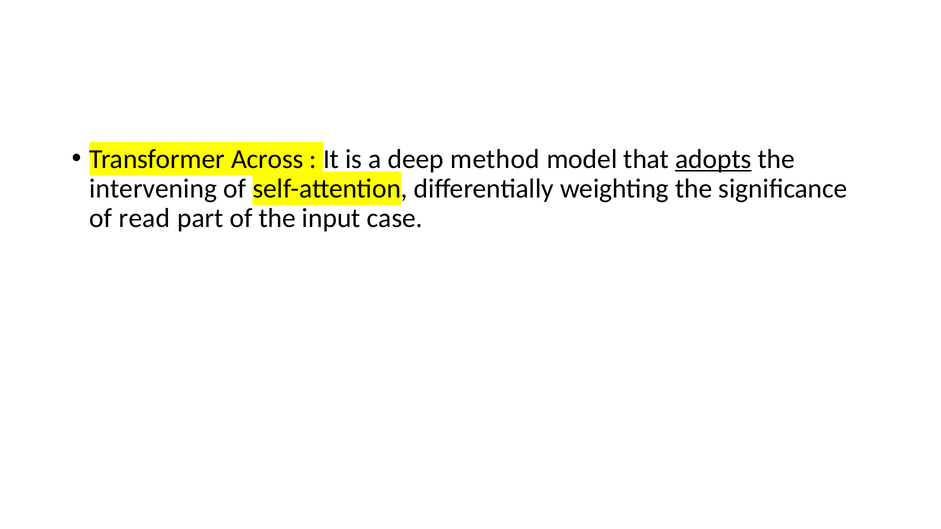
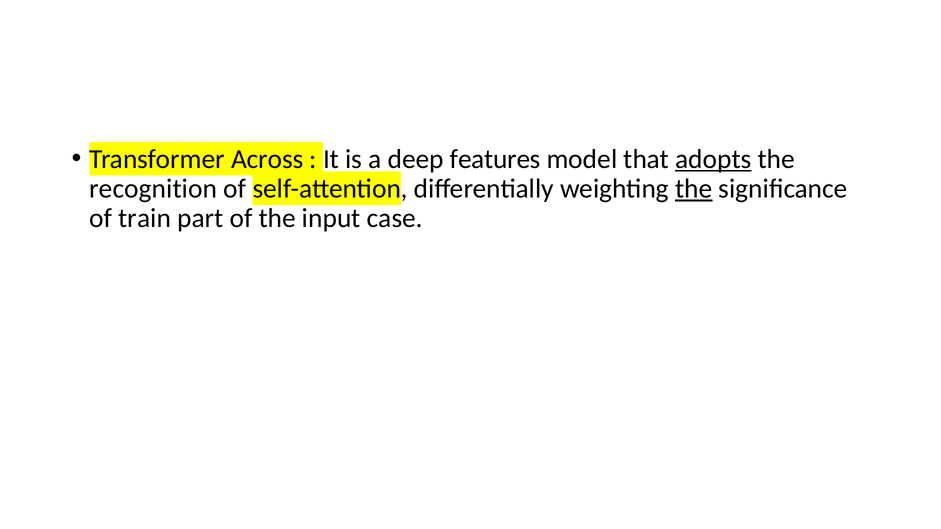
method: method -> features (495, 159)
intervening: intervening -> recognition (153, 189)
the underline: none -> present (694, 189)
read: read -> train (145, 218)
